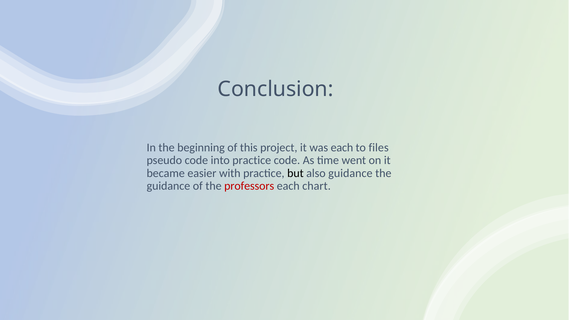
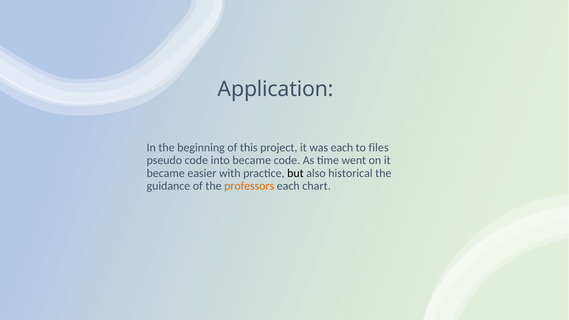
Conclusion: Conclusion -> Application (276, 89)
into practice: practice -> became (252, 160)
also guidance: guidance -> historical (350, 173)
professors colour: red -> orange (249, 186)
